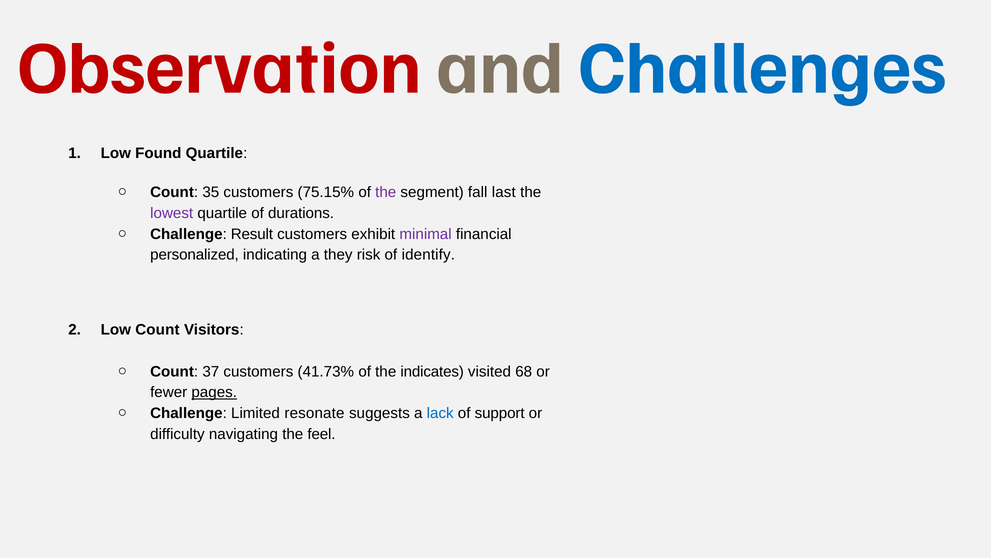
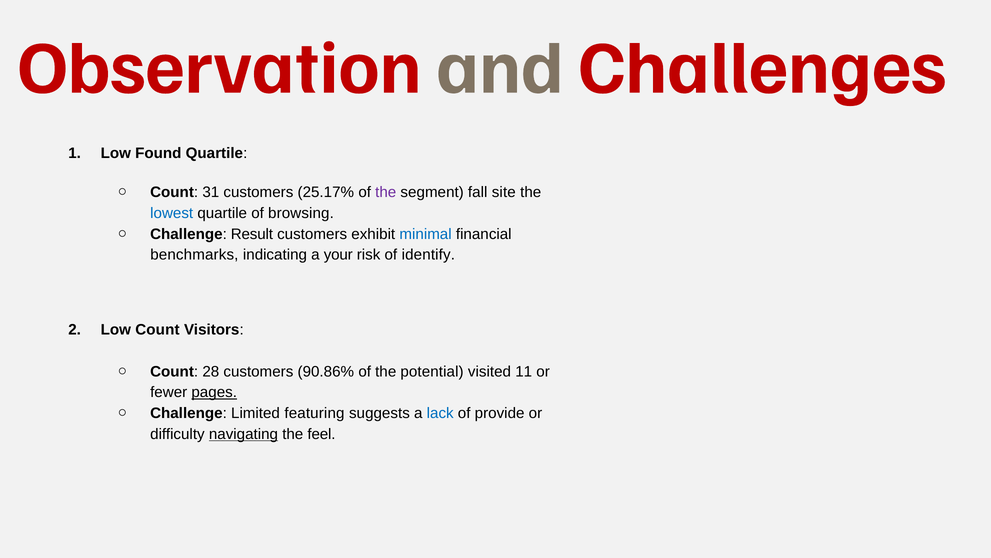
Challenges colour: blue -> red (762, 68)
35: 35 -> 31 (211, 192)
75.15%: 75.15% -> 25.17% (326, 192)
last: last -> site (504, 192)
lowest colour: purple -> blue (172, 213)
durations: durations -> browsing (301, 213)
minimal colour: purple -> blue (426, 234)
personalized: personalized -> benchmarks (194, 255)
they: they -> your (338, 255)
37: 37 -> 28 (211, 371)
41.73%: 41.73% -> 90.86% (326, 371)
indicates: indicates -> potential (432, 371)
68: 68 -> 11 (524, 371)
resonate: resonate -> featuring (314, 413)
support: support -> provide (500, 413)
navigating underline: none -> present (243, 434)
